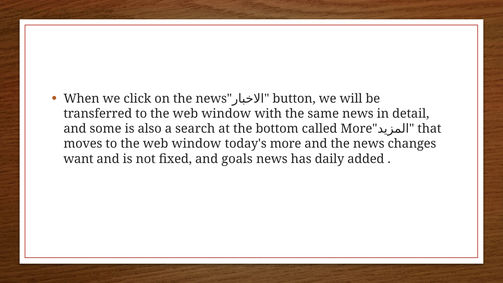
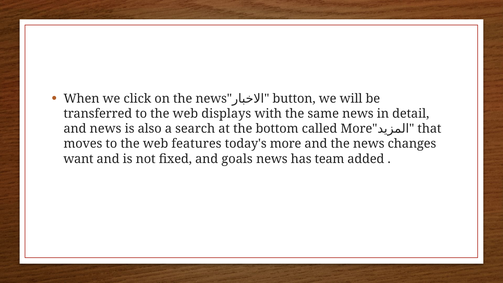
window: window -> displays (226, 114)
and some: some -> news (106, 129)
window: window -> features (196, 144)
daily: daily -> team (330, 159)
